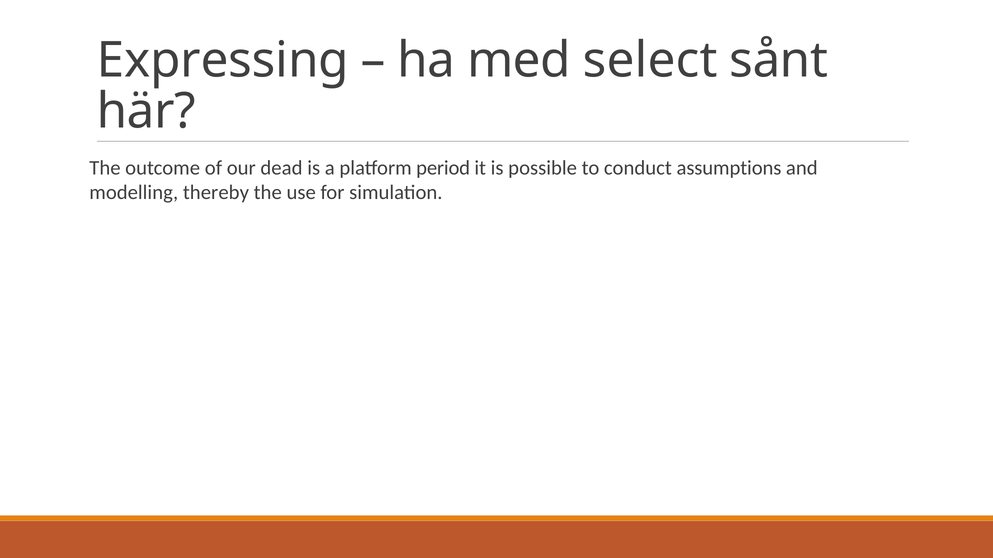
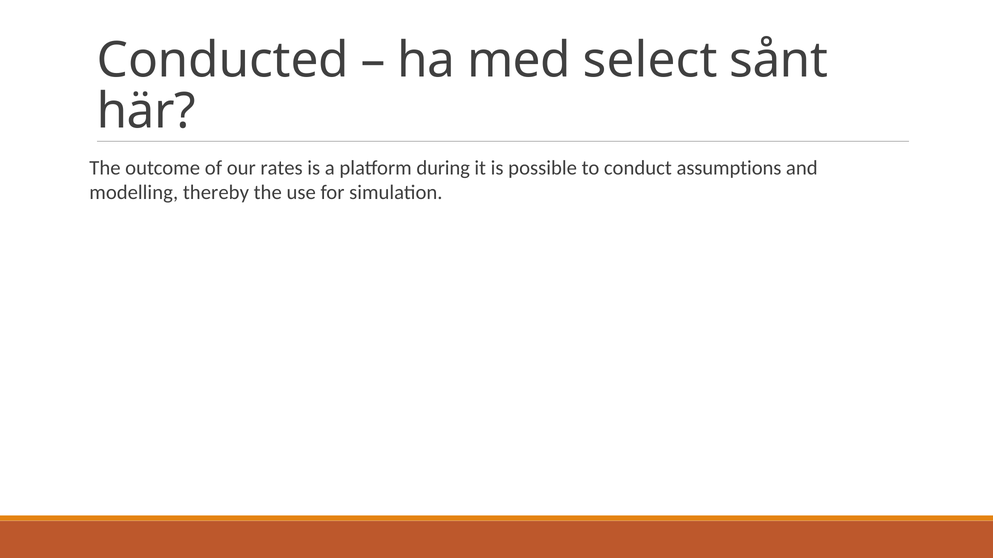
Expressing: Expressing -> Conducted (223, 61)
dead: dead -> rates (282, 168)
period: period -> during (443, 168)
